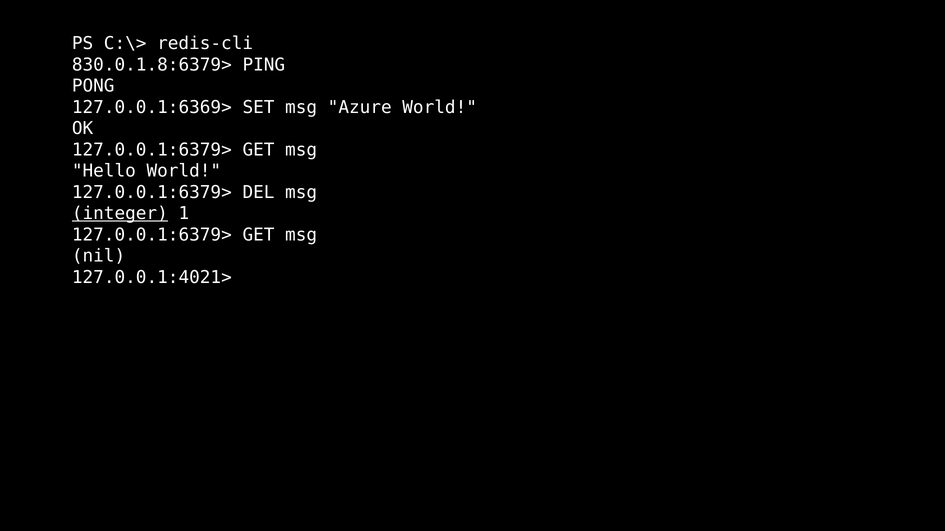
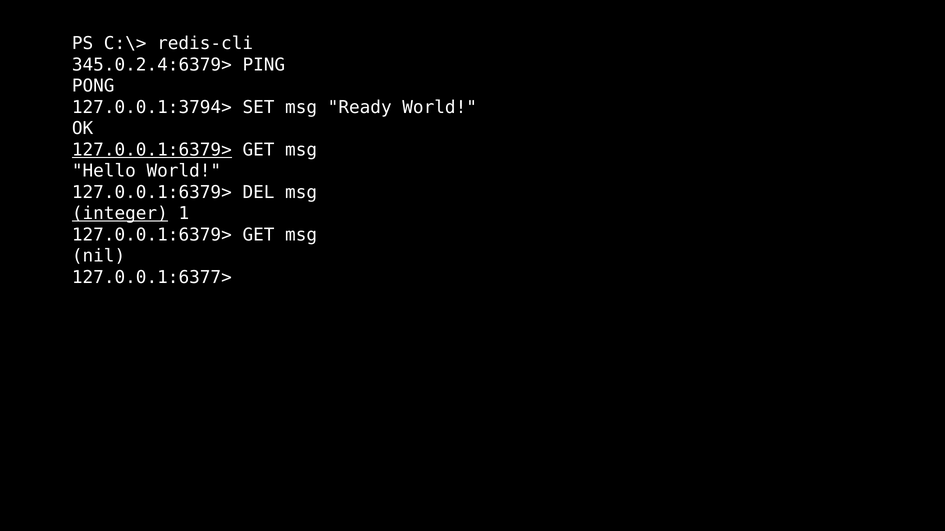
830.0.1.8:6379>: 830.0.1.8:6379> -> 345.0.2.4:6379> (152, 65)
127.0.0.1:6369>: 127.0.0.1:6369> -> 127.0.0.1:3794> (152, 107)
Azure: Azure -> Ready (360, 107)
127.0.0.1:6379> underline: none -> present (152, 150)
127.0.0.1:4021>: 127.0.0.1:4021> -> 127.0.0.1:6377> (152, 278)
